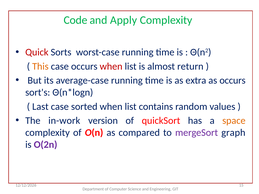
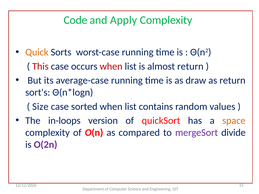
Quick colour: red -> orange (37, 52)
This colour: orange -> red (40, 66)
extra: extra -> draw (196, 80)
as occurs: occurs -> return (232, 80)
Last: Last -> Size (40, 107)
in-work: in-work -> in-loops (64, 121)
graph: graph -> divide (233, 133)
